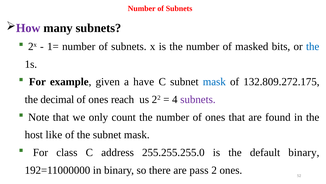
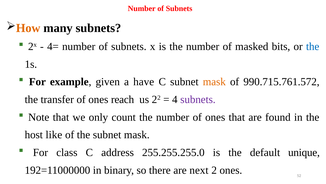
How colour: purple -> orange (28, 28)
1=: 1= -> 4= (53, 46)
mask colour: blue -> orange (214, 82)
132.809.272.175: 132.809.272.175 -> 990.715.761.572 (281, 82)
decimal: decimal -> transfer (57, 99)
default binary: binary -> unique (304, 152)
pass: pass -> next (199, 170)
